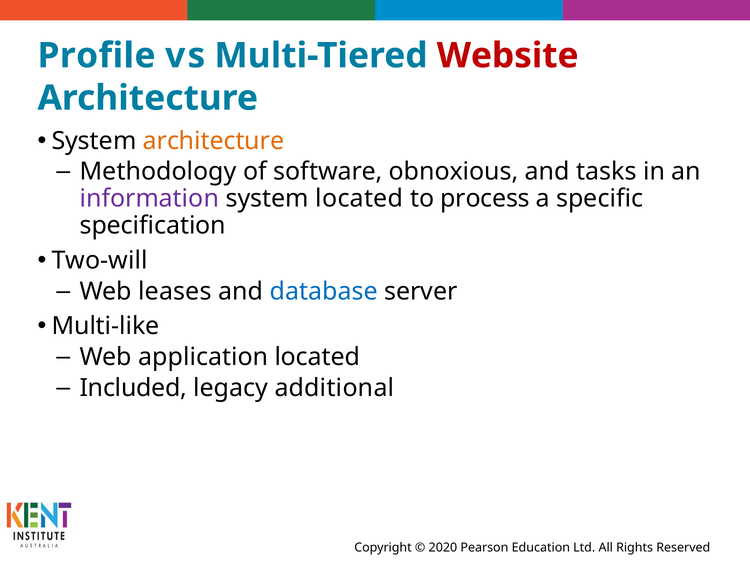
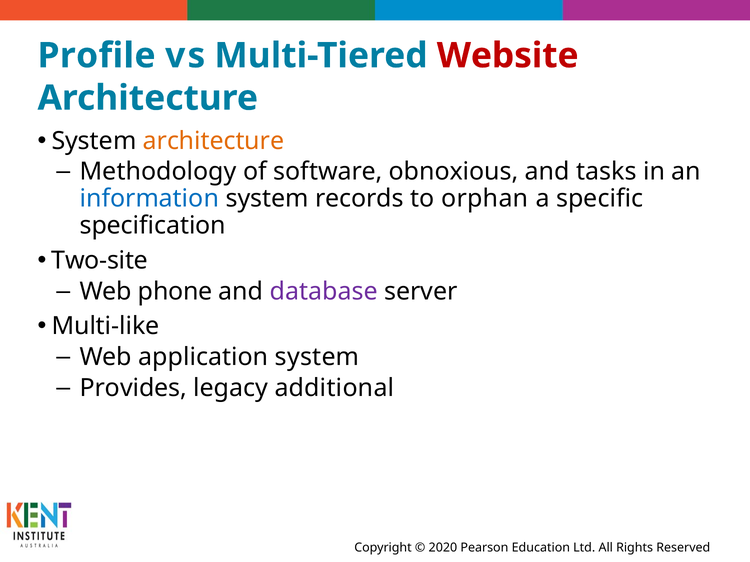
information colour: purple -> blue (149, 199)
system located: located -> records (359, 199)
process: process -> orphan (485, 199)
Two-will: Two-will -> Two-site (100, 261)
leases: leases -> phone (175, 292)
database colour: blue -> purple (324, 292)
application located: located -> system (317, 357)
Included: Included -> Provides (133, 388)
